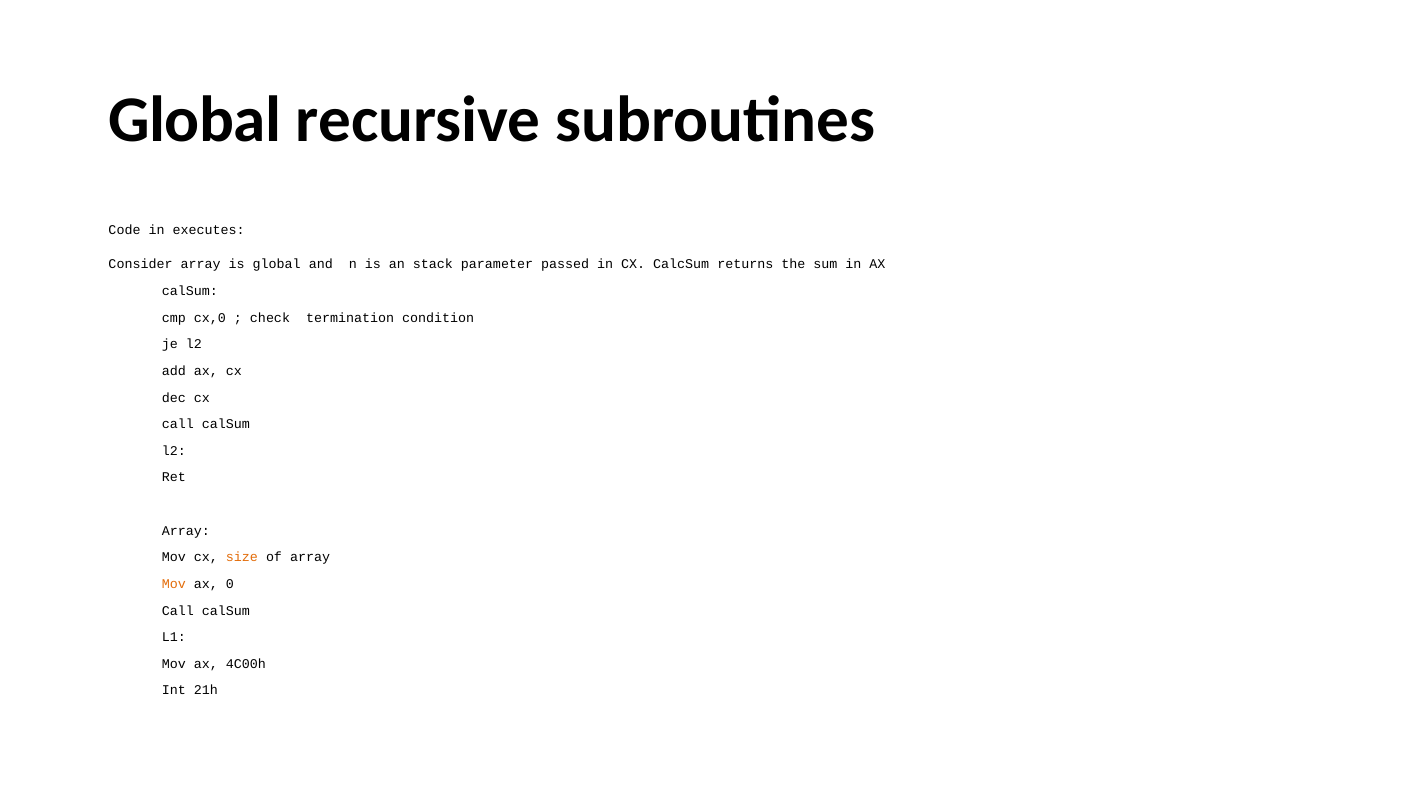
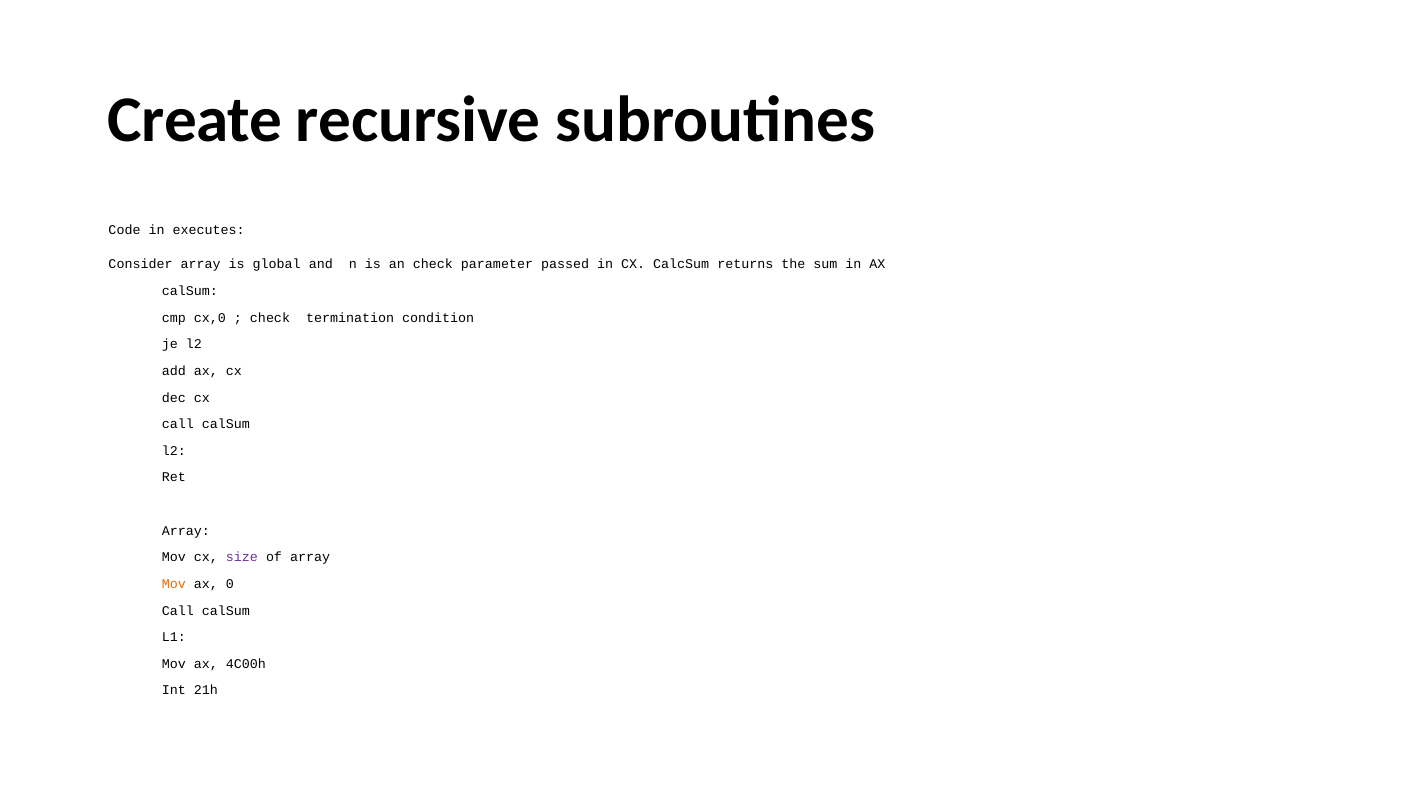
Global: Global -> Create (195, 120)
an stack: stack -> check (433, 265)
size colour: orange -> purple (242, 558)
